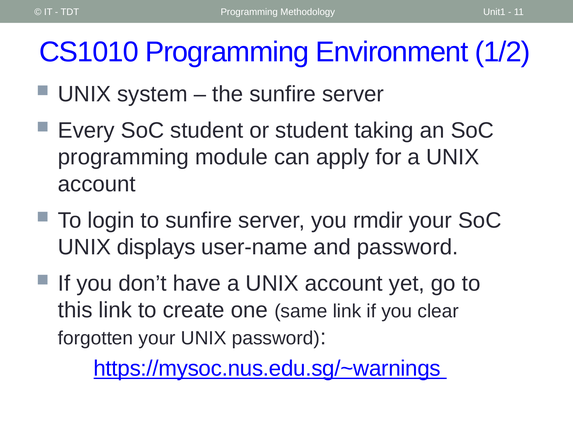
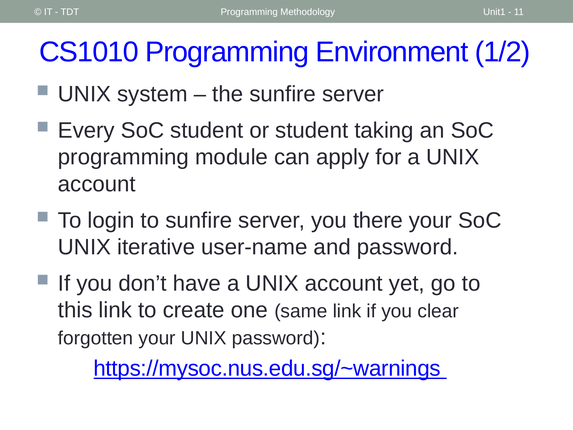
rmdir: rmdir -> there (378, 220)
displays: displays -> iterative (156, 247)
